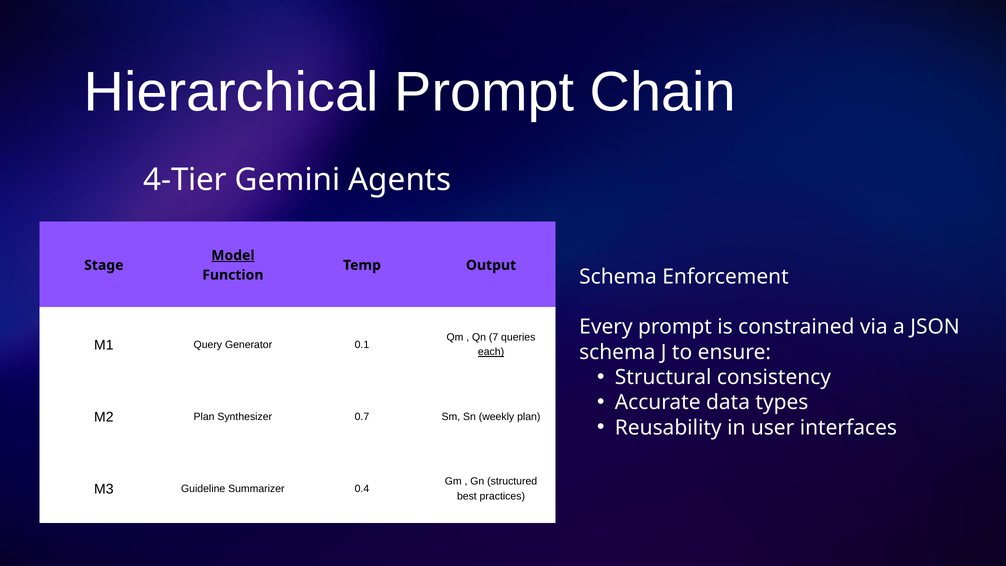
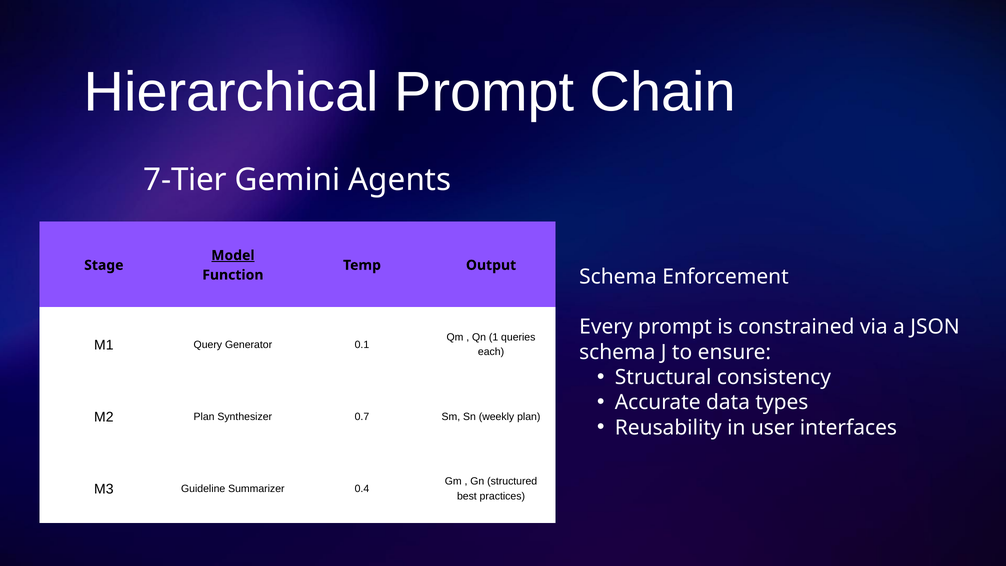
4-Tier: 4-Tier -> 7-Tier (185, 180)
7: 7 -> 1 (494, 337)
each underline: present -> none (491, 352)
